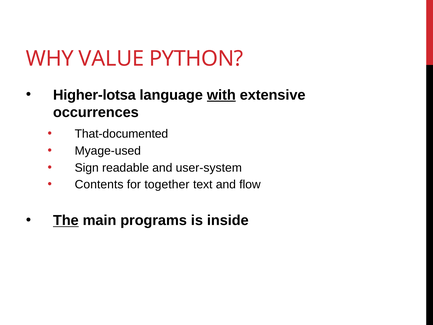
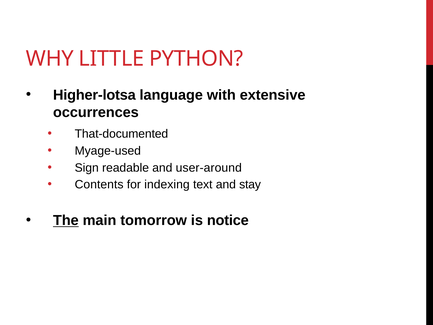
VALUE: VALUE -> LITTLE (111, 59)
with underline: present -> none (221, 95)
user-system: user-system -> user-around (209, 168)
together: together -> indexing (167, 184)
flow: flow -> stay (250, 184)
programs: programs -> tomorrow (154, 220)
inside: inside -> notice (228, 220)
